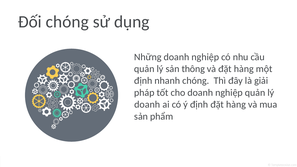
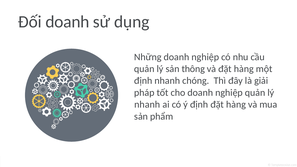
Đối chóng: chóng -> doanh (67, 22)
doanh: doanh -> nhanh (147, 105)
